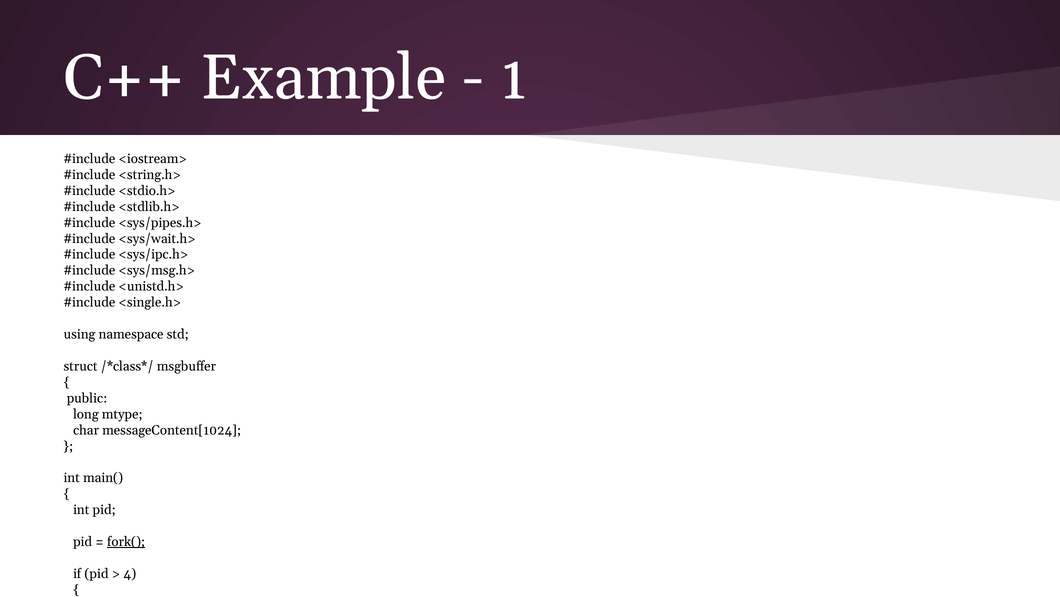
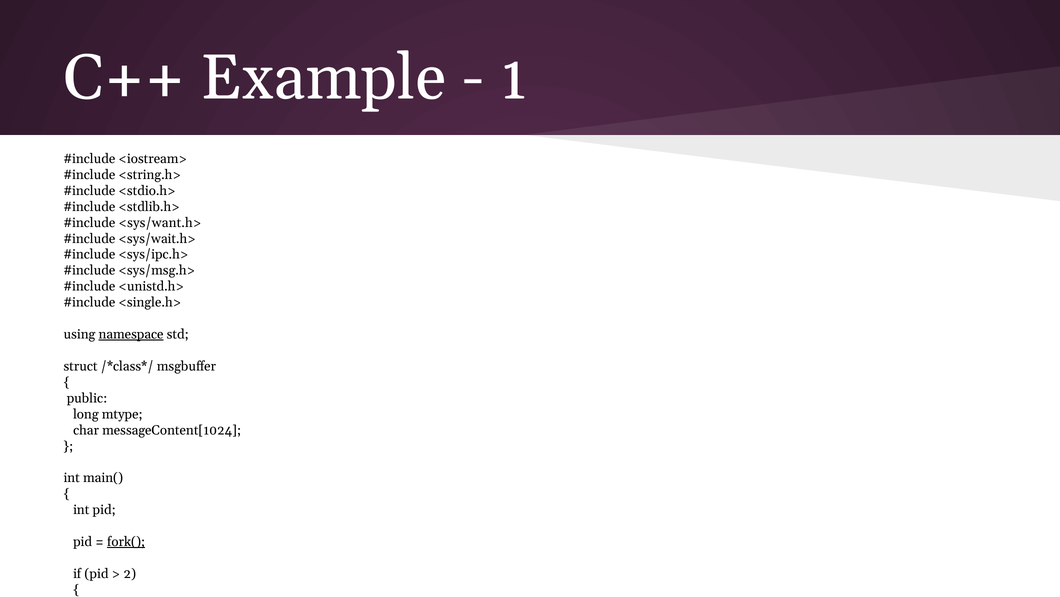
<sys/pipes.h>: <sys/pipes.h> -> <sys/want.h> (160, 222)
namespace underline: none -> present (131, 334)
4: 4 -> 2 (130, 573)
